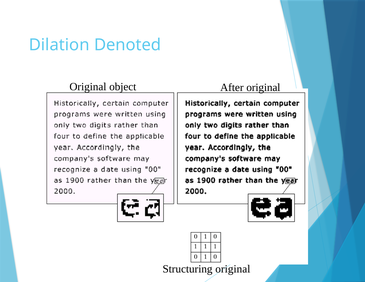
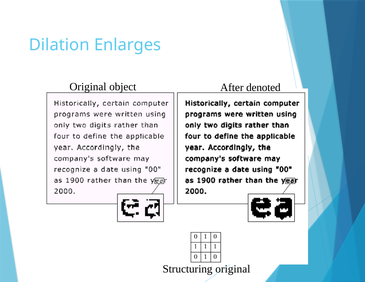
Denoted: Denoted -> Enlarges (128, 45)
After original: original -> denoted (263, 87)
